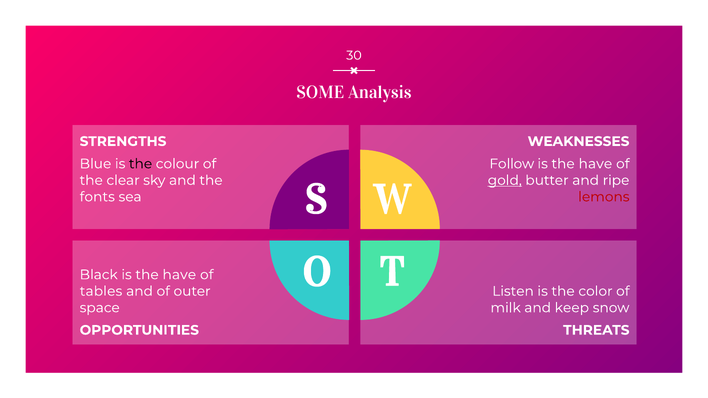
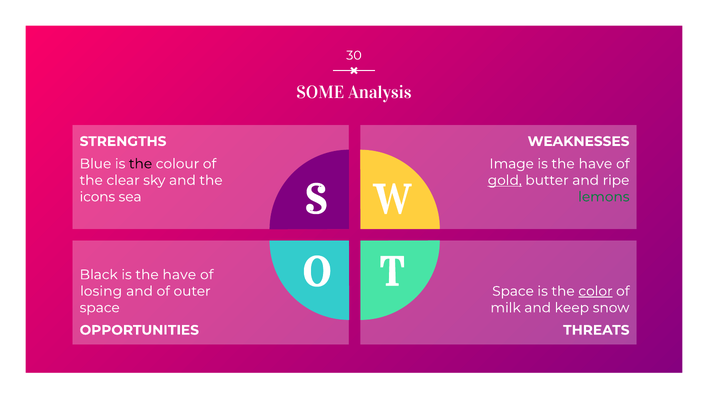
Follow: Follow -> Image (512, 164)
fonts: fonts -> icons (97, 197)
lemons colour: red -> green (604, 197)
tables: tables -> losing (101, 291)
Listen: Listen -> Space (513, 291)
color underline: none -> present (595, 291)
